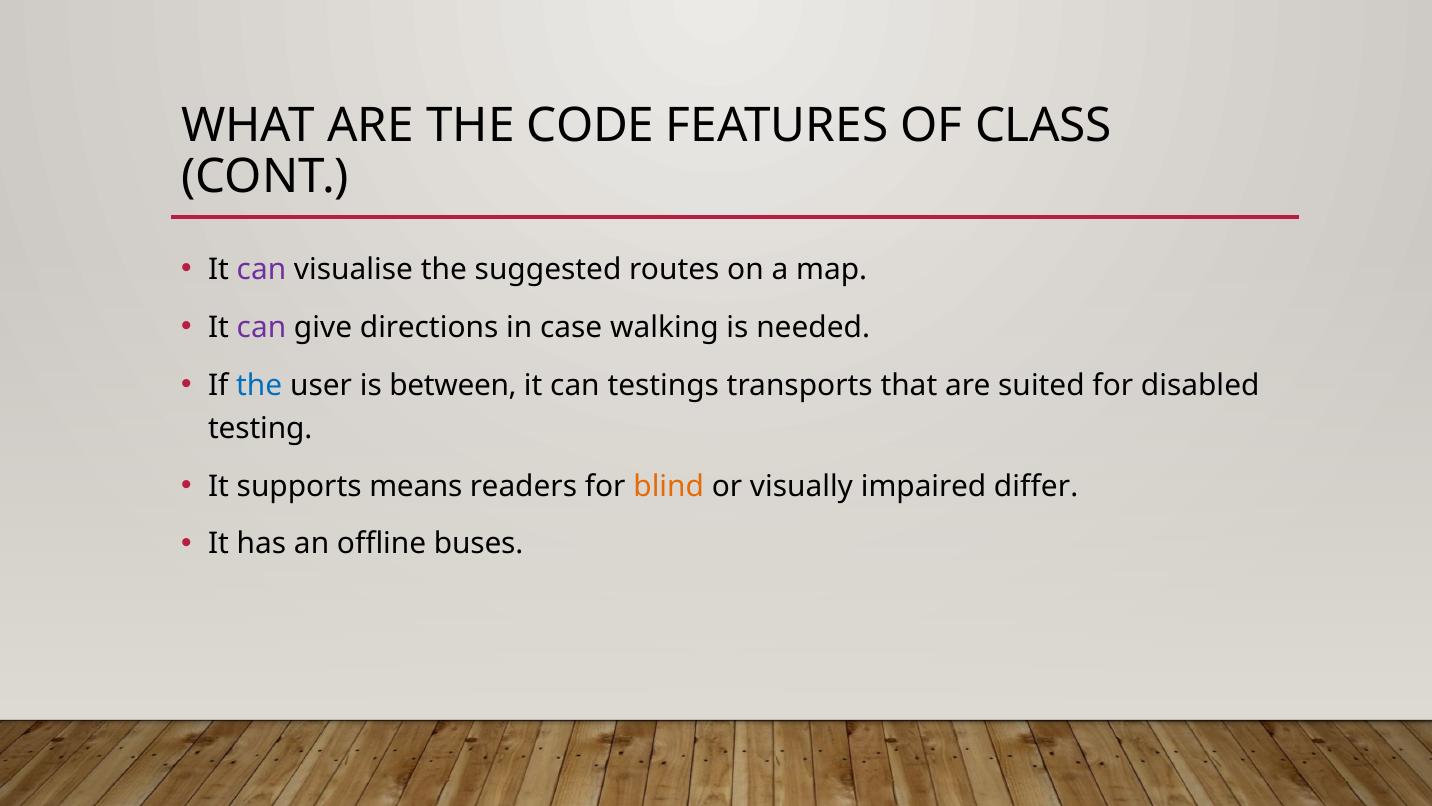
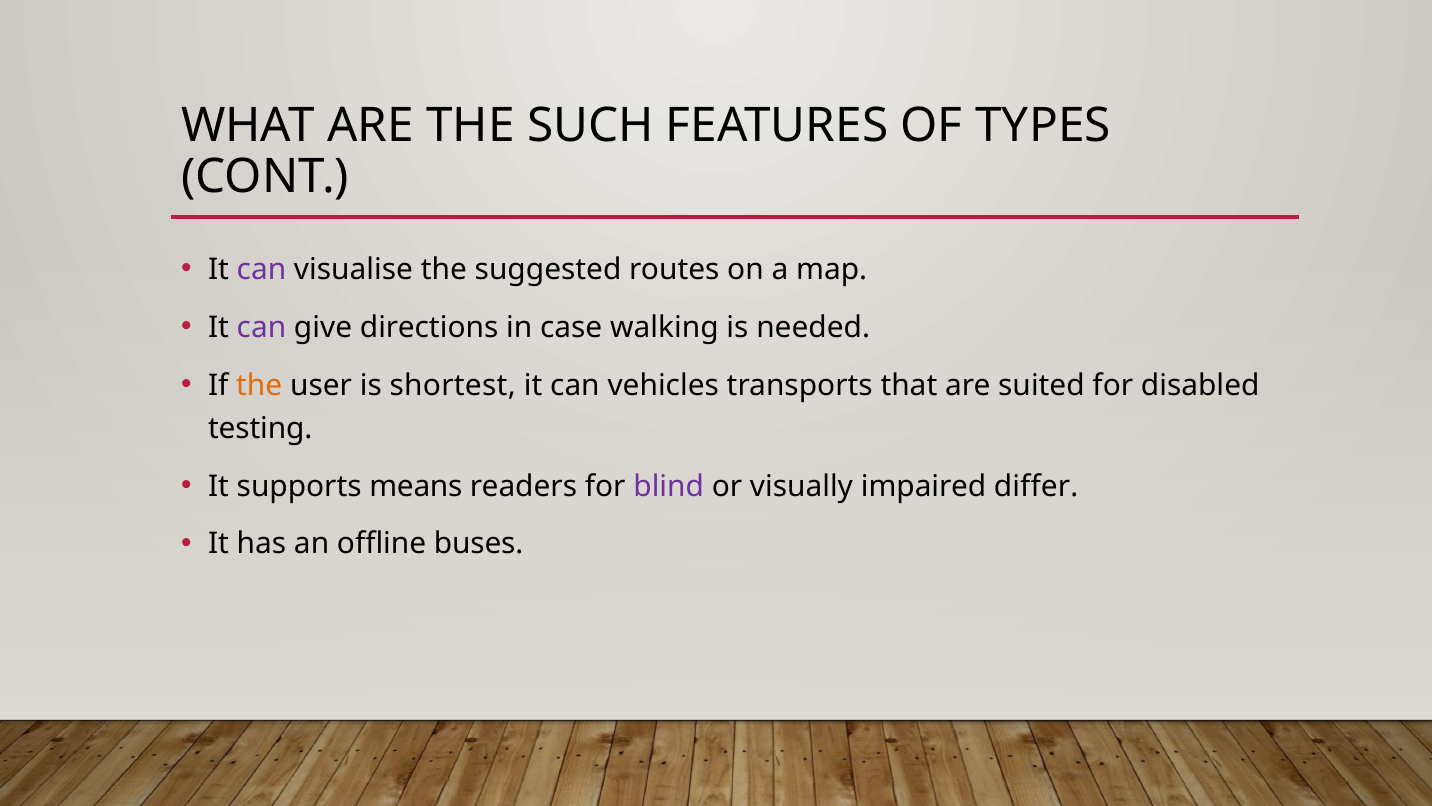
CODE: CODE -> SUCH (590, 125)
CLASS: CLASS -> TYPES (1043, 125)
the colour: blue -> orange (259, 385)
between: between -> shortest (453, 385)
testings: testings -> vehicles (663, 385)
blind colour: orange -> purple (669, 486)
